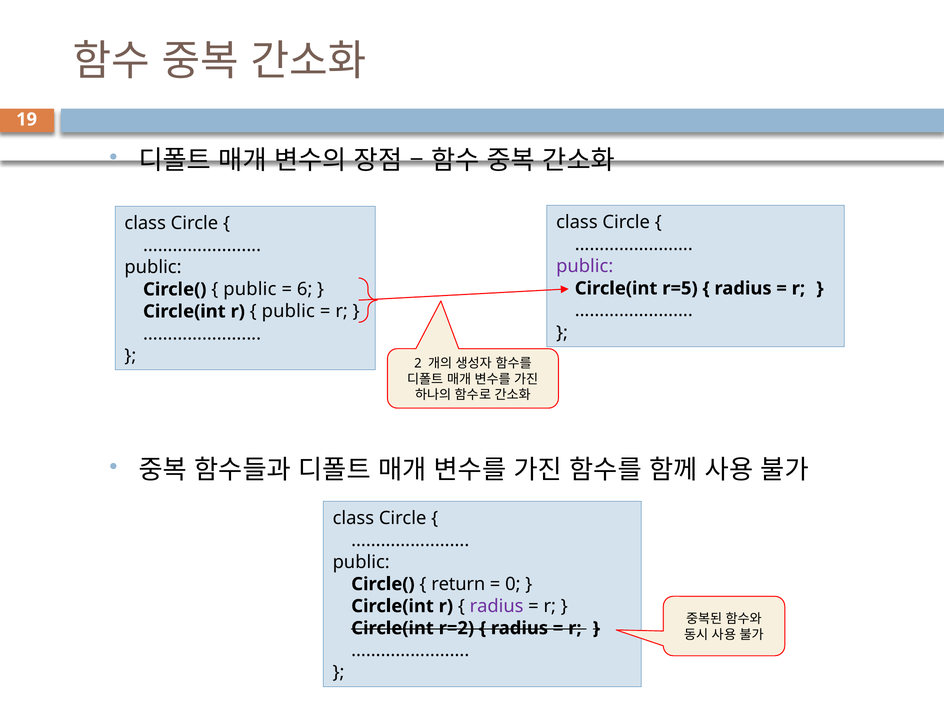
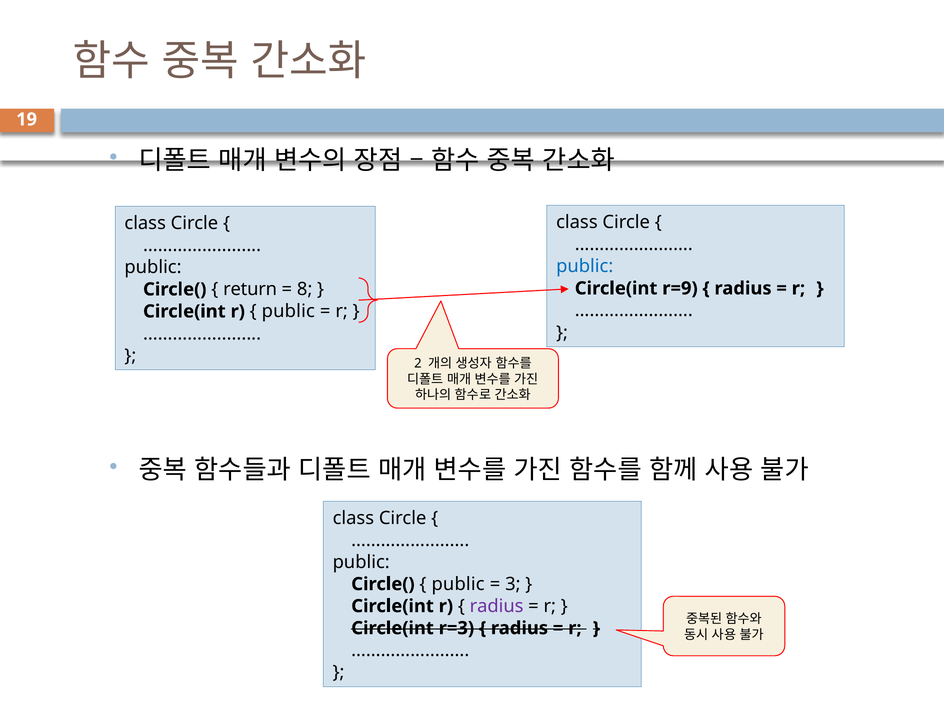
public colour: purple -> blue (585, 266)
r=5: r=5 -> r=9 (680, 288)
public: public -> return (250, 289)
6: 6 -> 8 (305, 289)
return: return -> public (458, 584)
0: 0 -> 3 (513, 584)
r=2: r=2 -> r=3 (456, 628)
